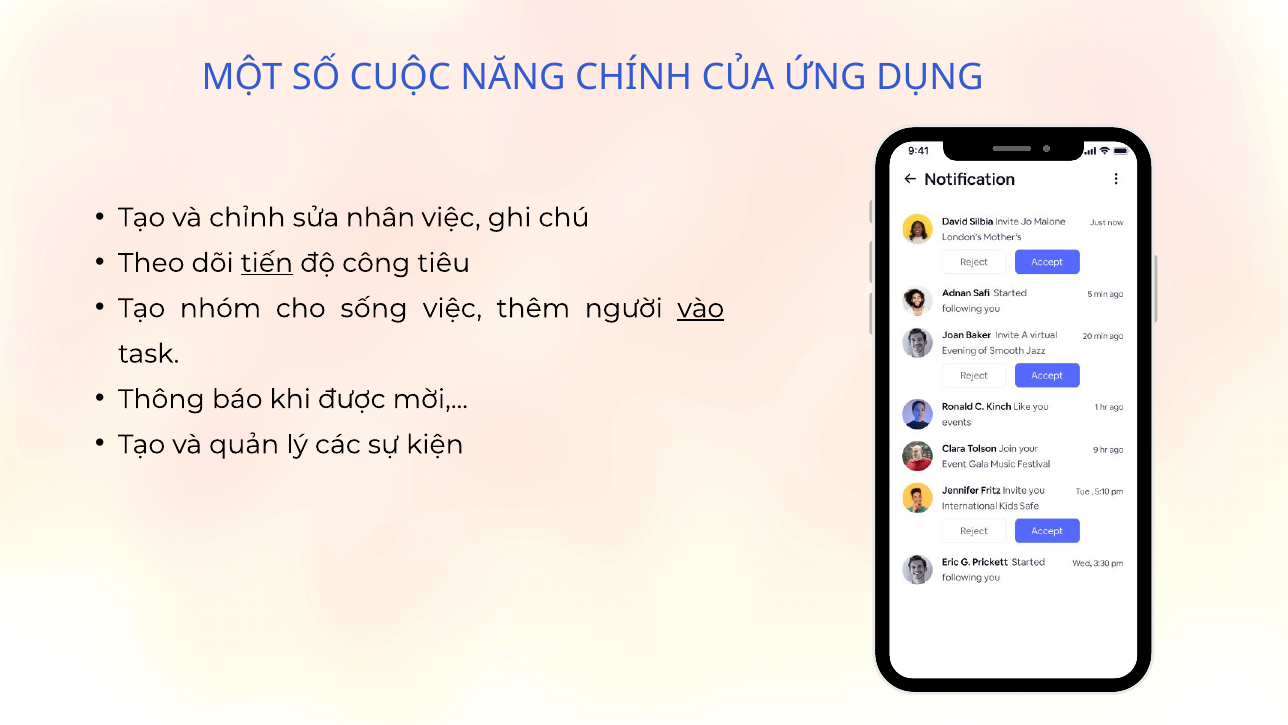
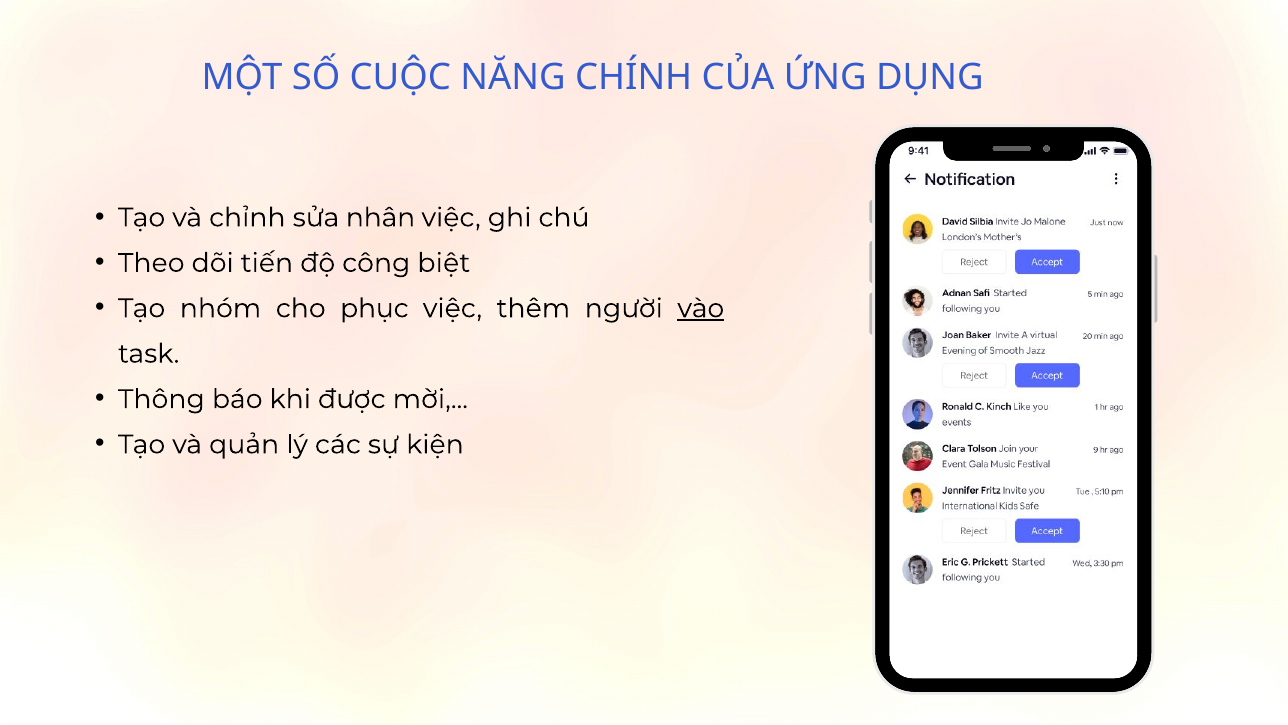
tiến underline: present -> none (267, 263)
tiêu: tiêu -> biệt (444, 263)
sống: sống -> phục (374, 308)
